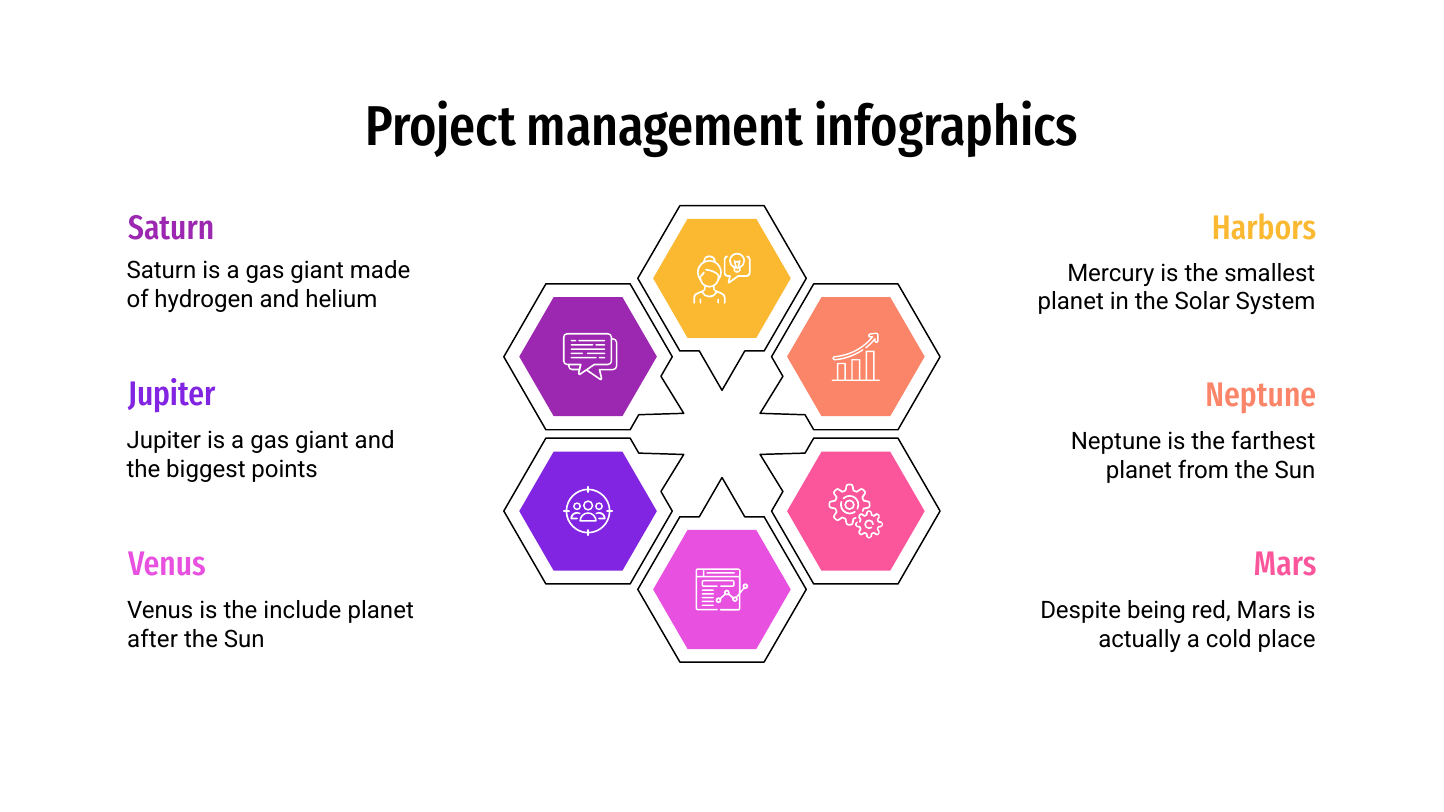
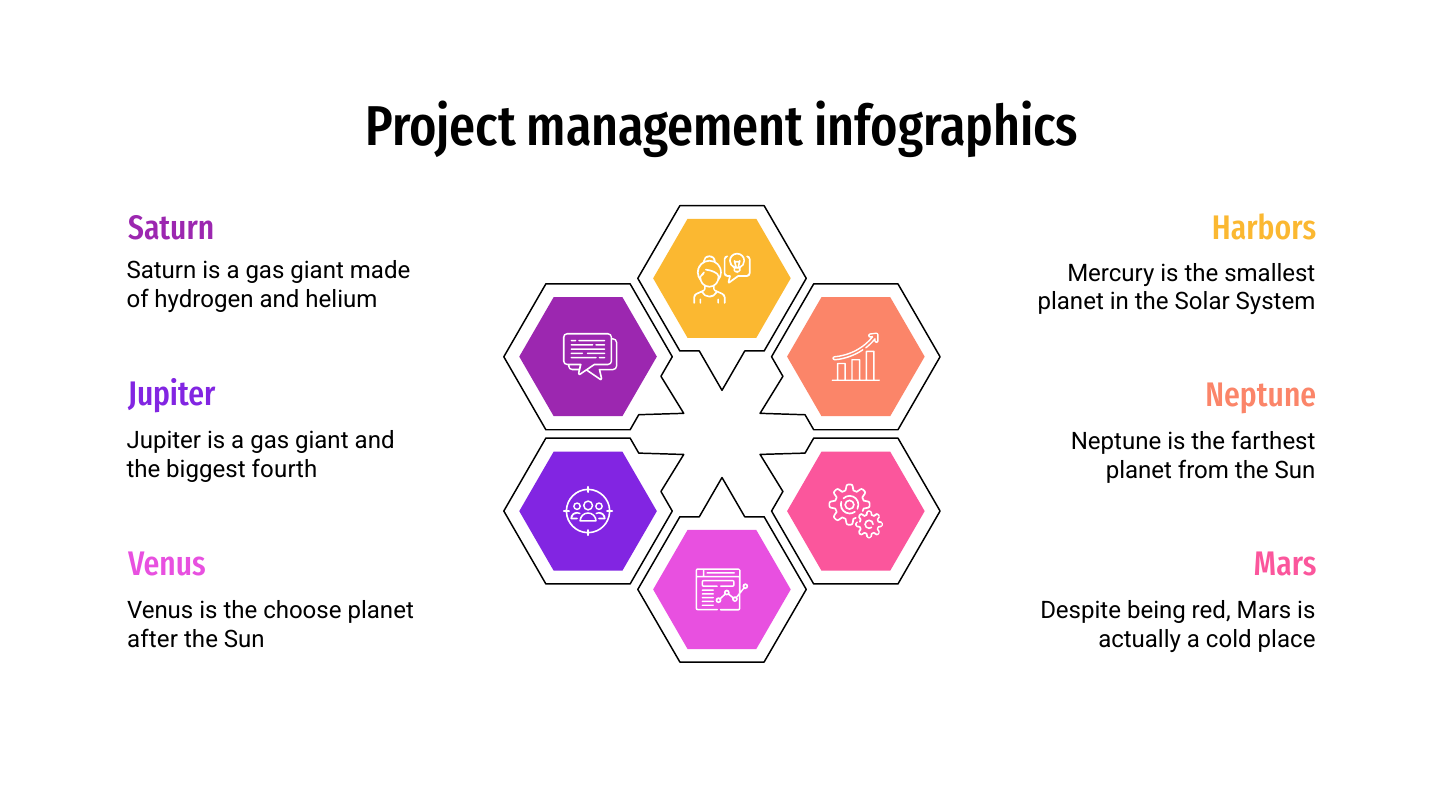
points: points -> fourth (285, 470)
include: include -> choose (302, 611)
